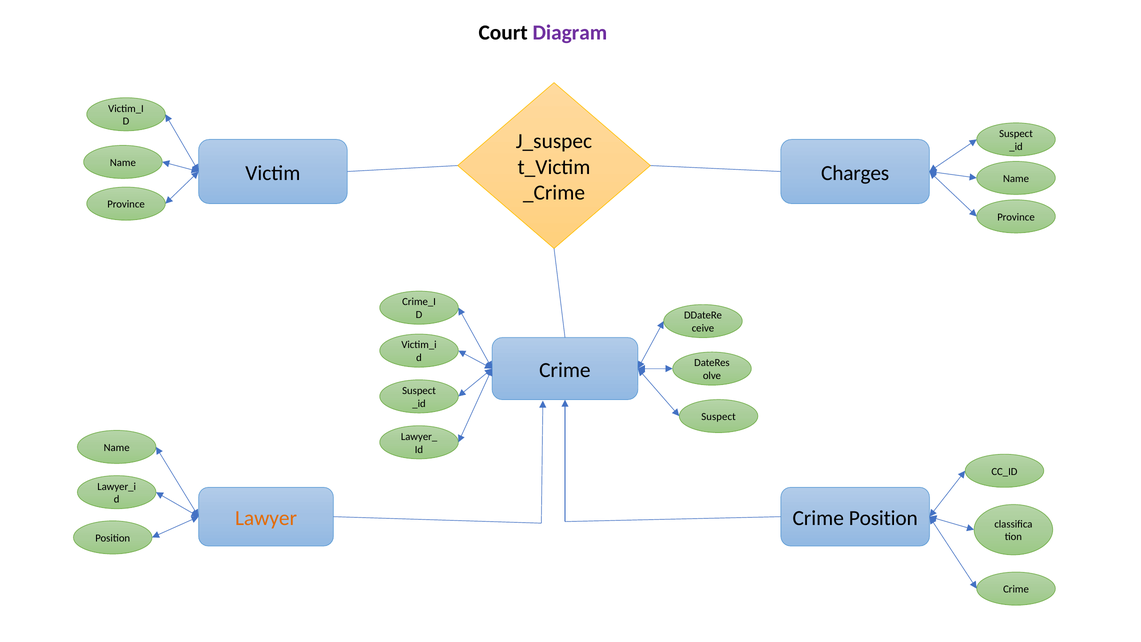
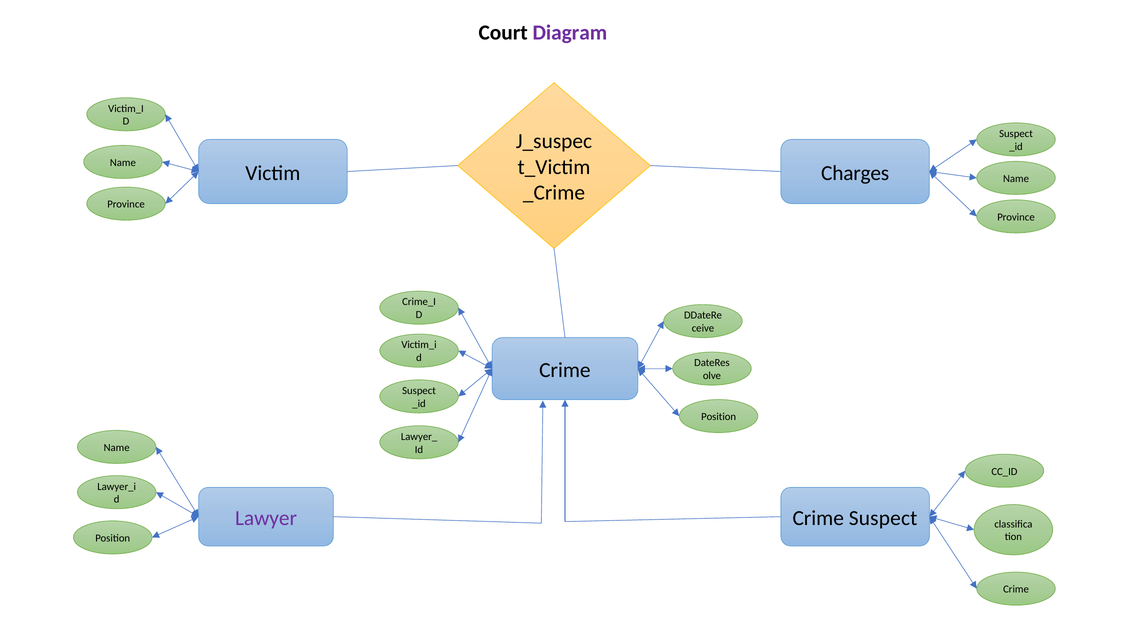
Suspect: Suspect -> Position (719, 417)
Lawyer colour: orange -> purple (266, 518)
Crime Position: Position -> Suspect (883, 518)
